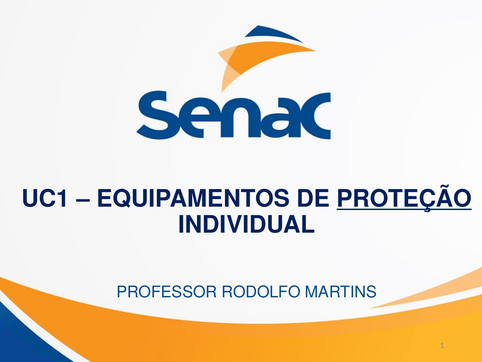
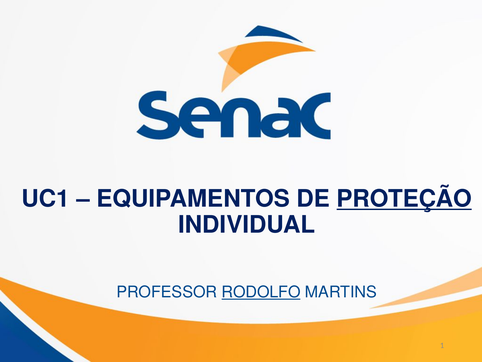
RODOLFO underline: none -> present (261, 292)
